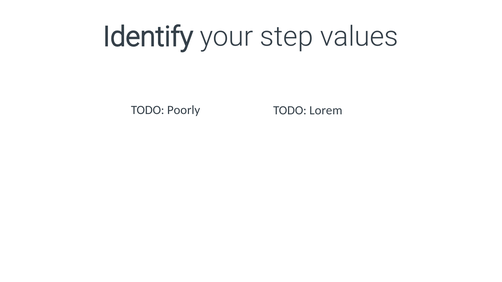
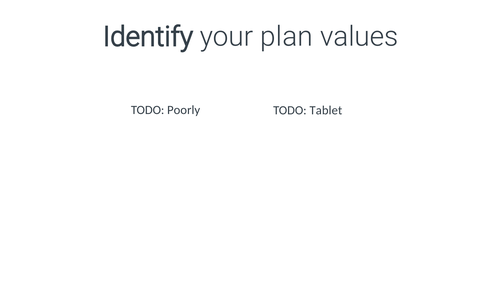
step: step -> plan (287, 37)
Lorem: Lorem -> Tablet (326, 111)
